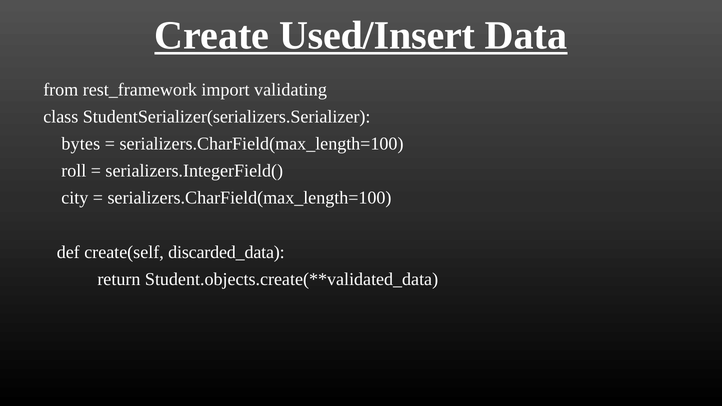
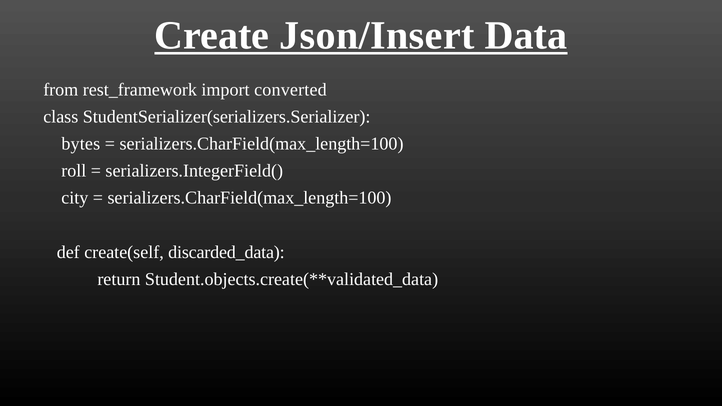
Used/Insert: Used/Insert -> Json/Insert (377, 36)
validating: validating -> converted (290, 90)
